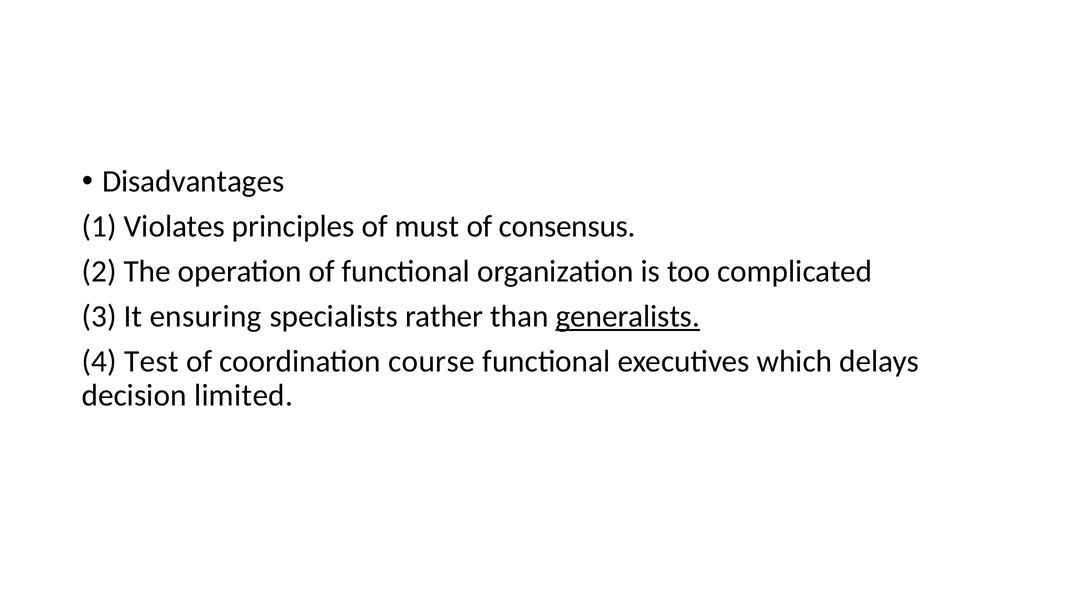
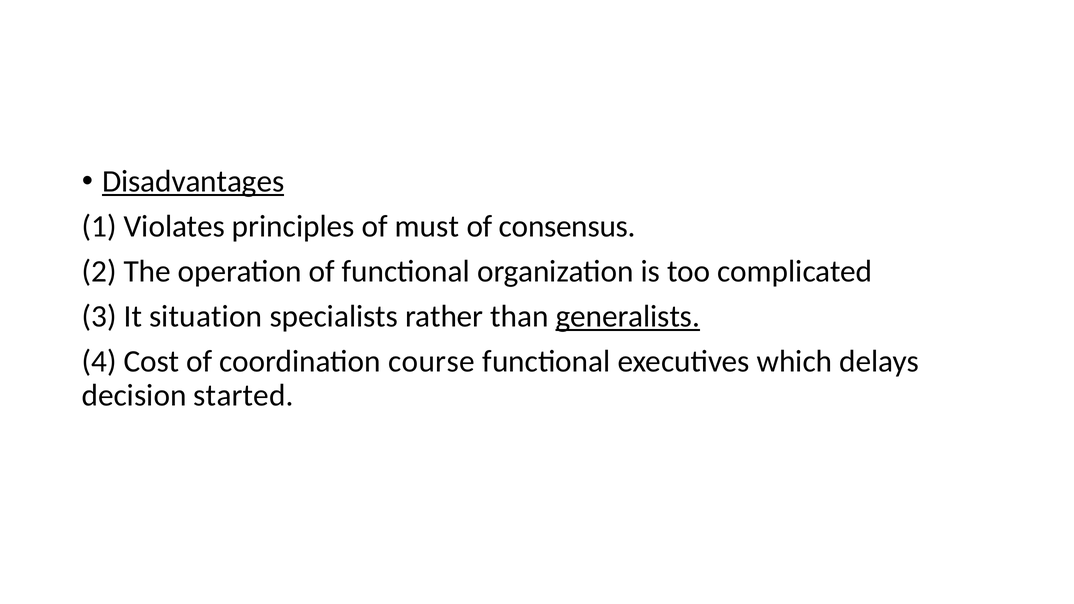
Disadvantages underline: none -> present (193, 182)
ensuring: ensuring -> situation (206, 317)
Test: Test -> Cost (152, 362)
limited: limited -> started (244, 396)
